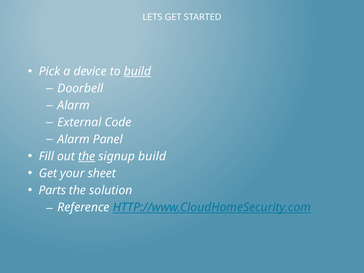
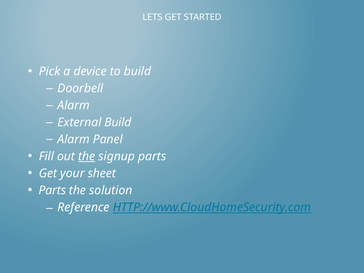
build underline: present -> none (137, 71)
External Code: Code -> Build (118, 122)
signup build: build -> parts (152, 156)
